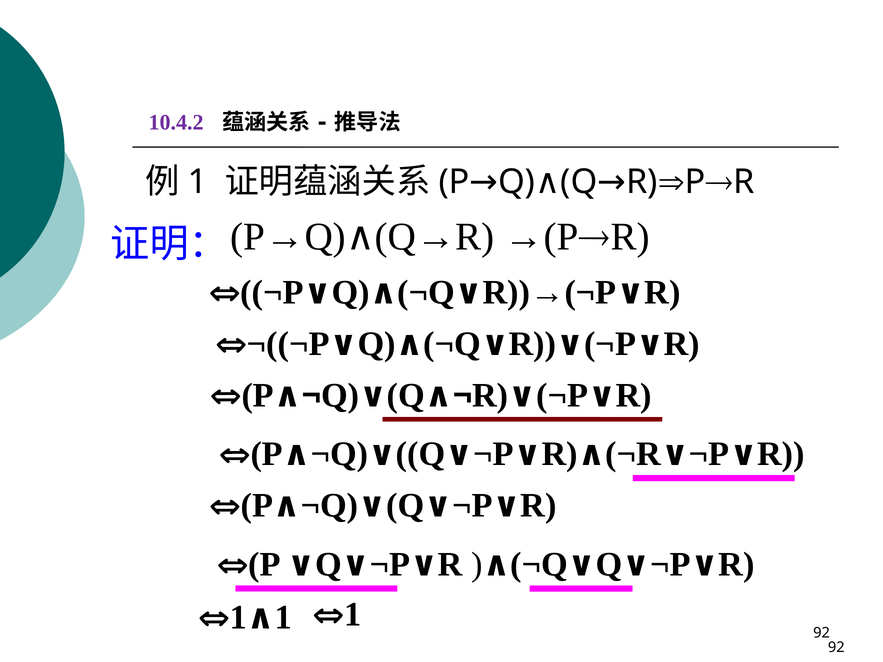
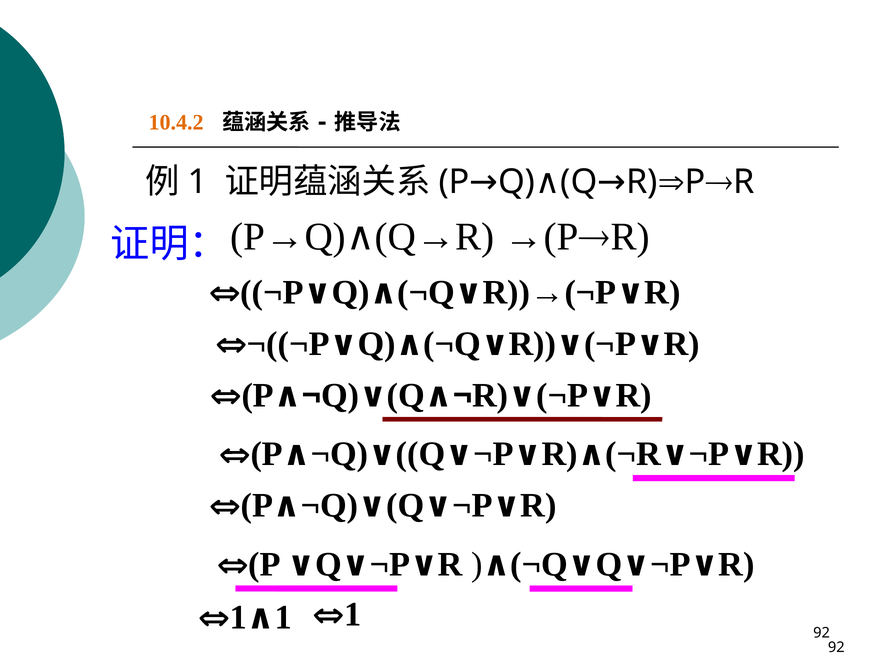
10.4.2 colour: purple -> orange (176, 122)
